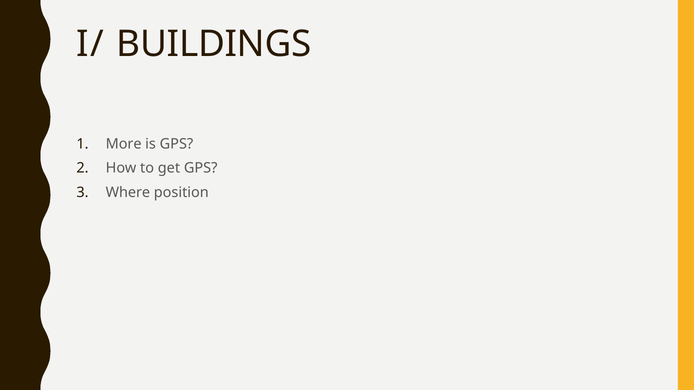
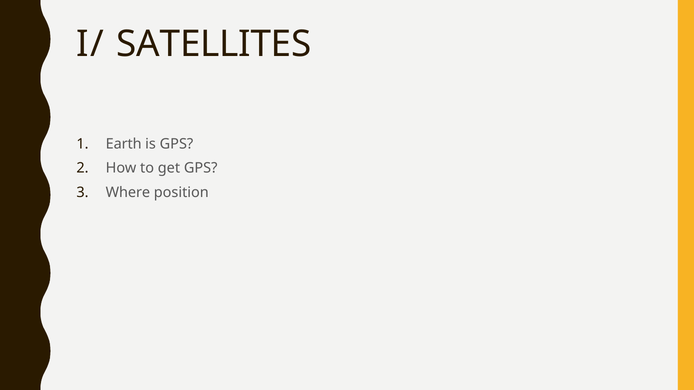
BUILDINGS: BUILDINGS -> SATELLITES (214, 44)
More: More -> Earth (124, 144)
